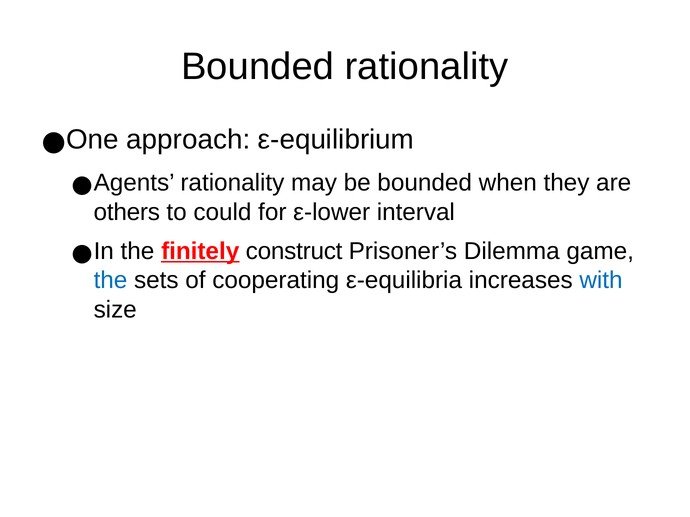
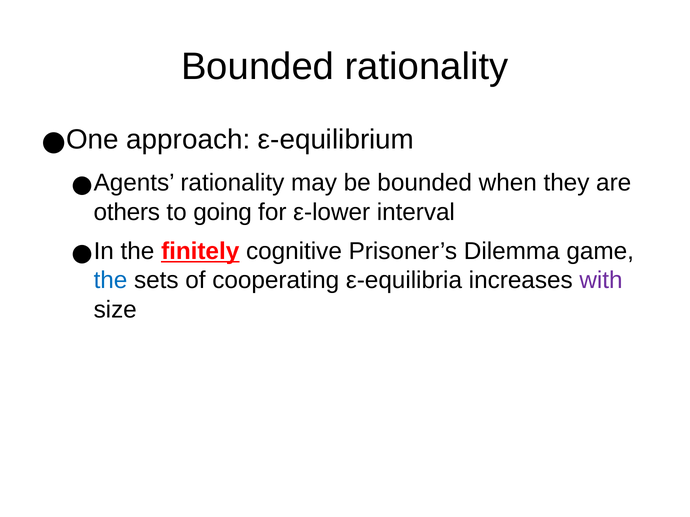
could: could -> going (223, 212)
construct: construct -> cognitive (294, 251)
with colour: blue -> purple (601, 281)
